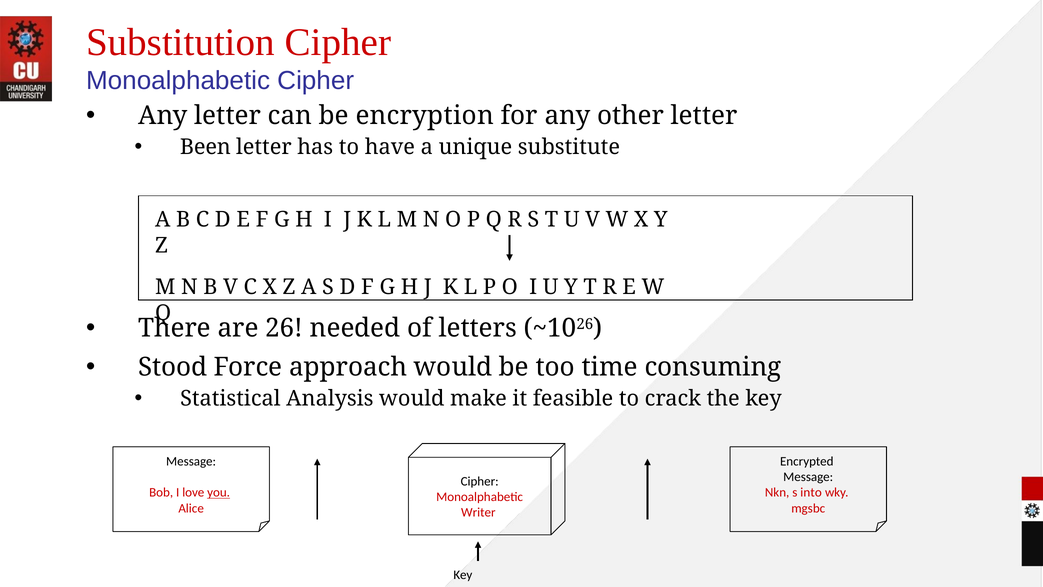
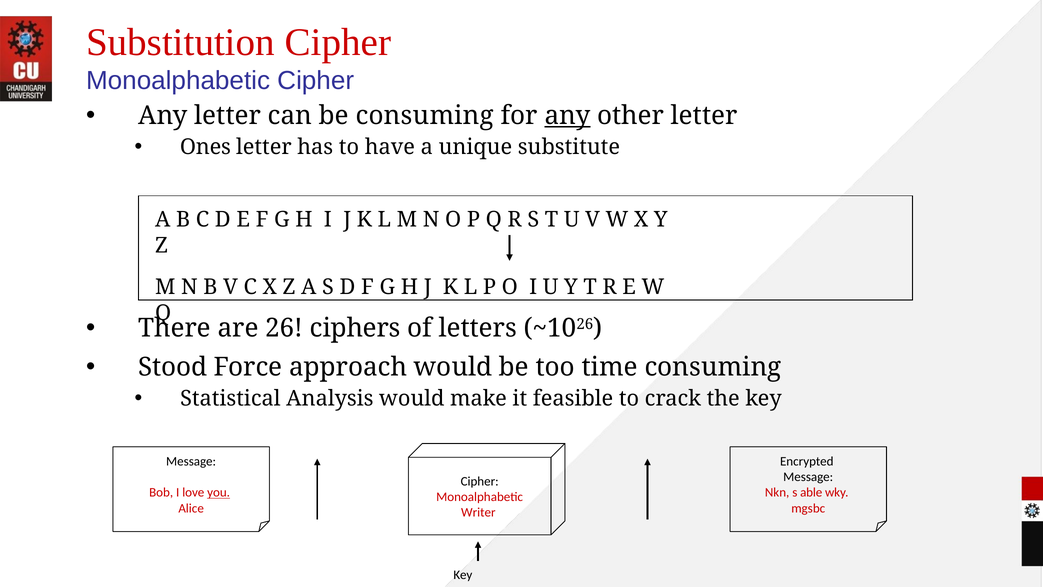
be encryption: encryption -> consuming (425, 116)
any underline: none -> present (567, 116)
Been: Been -> Ones (205, 147)
needed: needed -> ciphers (355, 328)
into: into -> able (811, 492)
